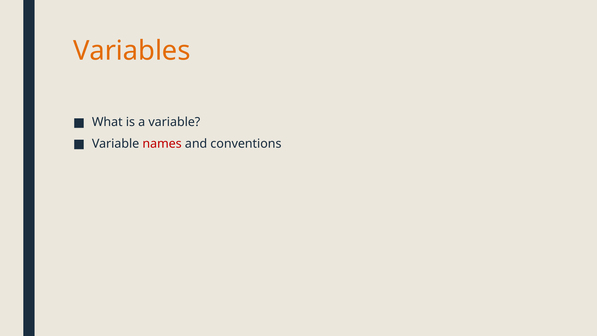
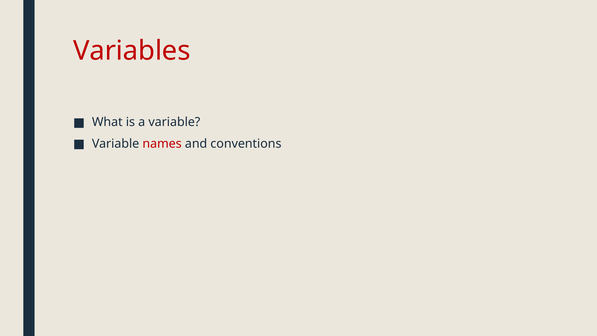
Variables colour: orange -> red (132, 51)
